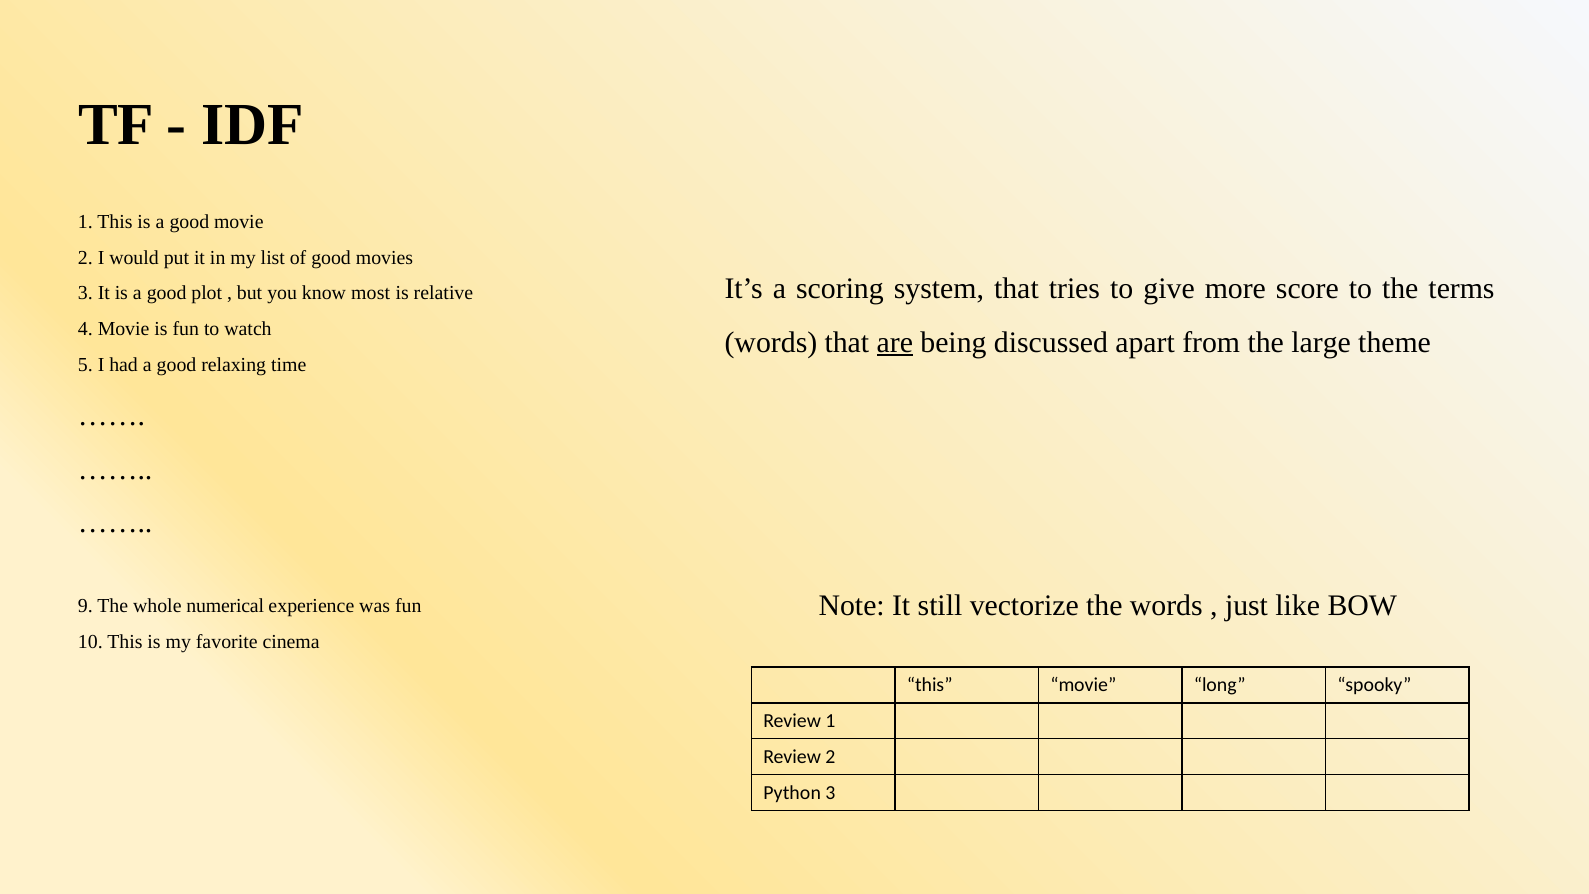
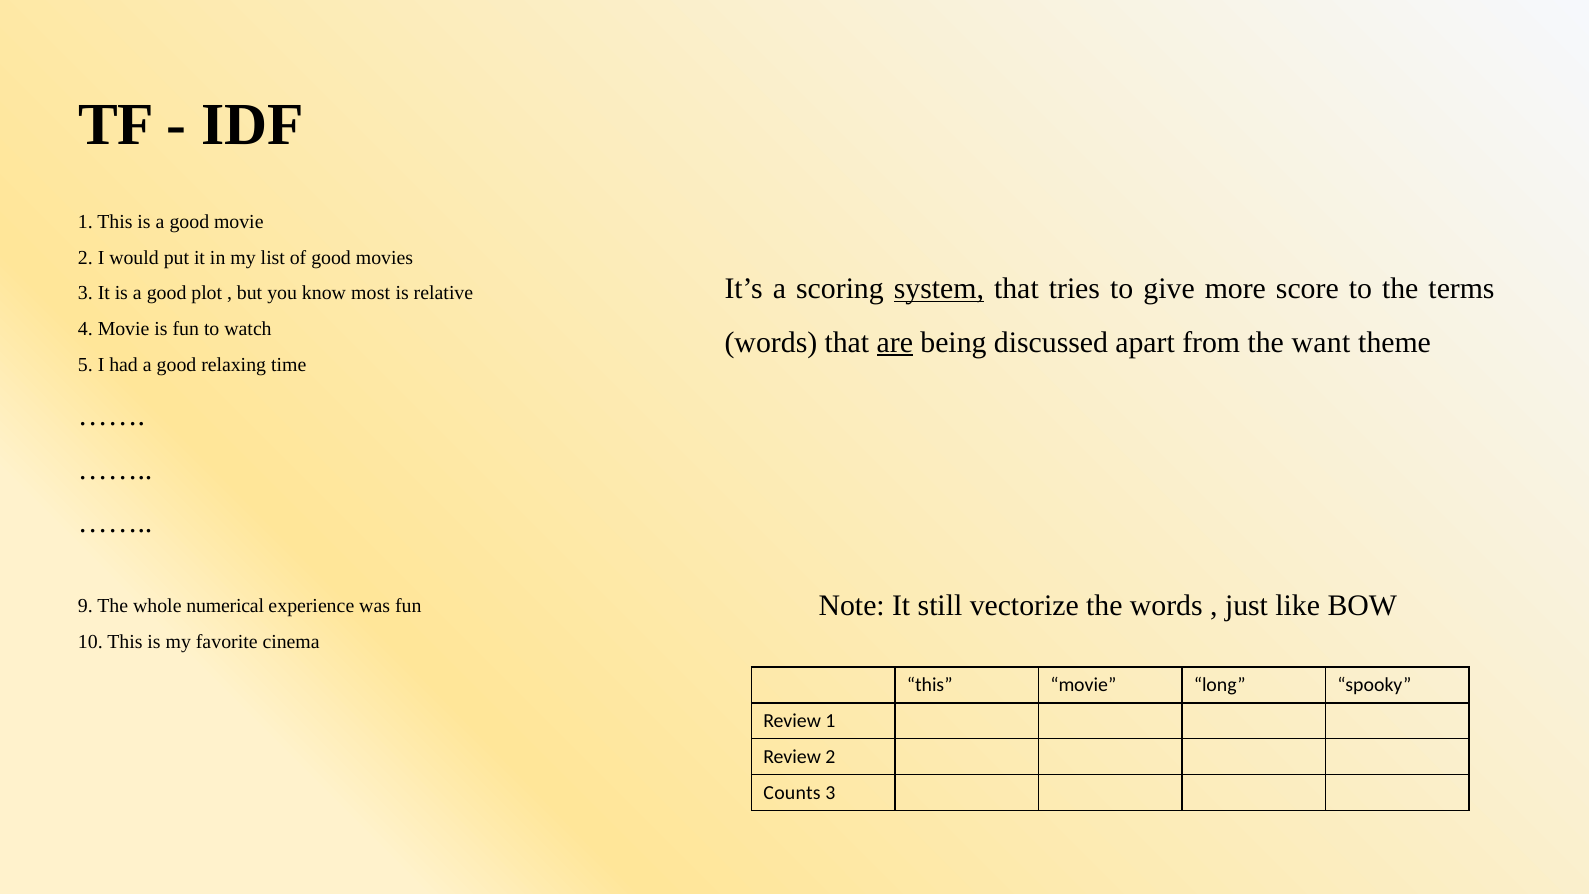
system underline: none -> present (939, 289)
large: large -> want (1321, 342)
Python: Python -> Counts (792, 793)
